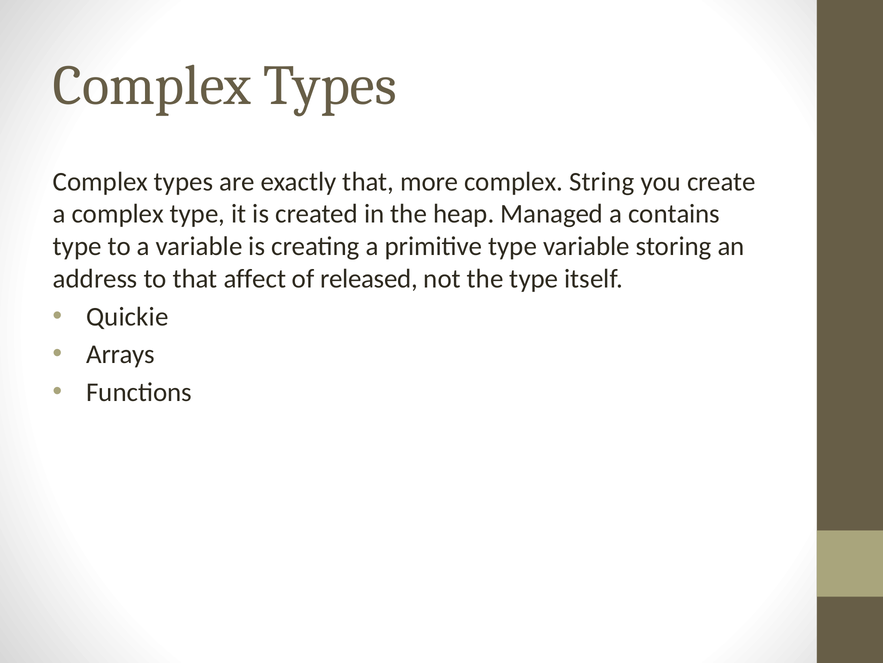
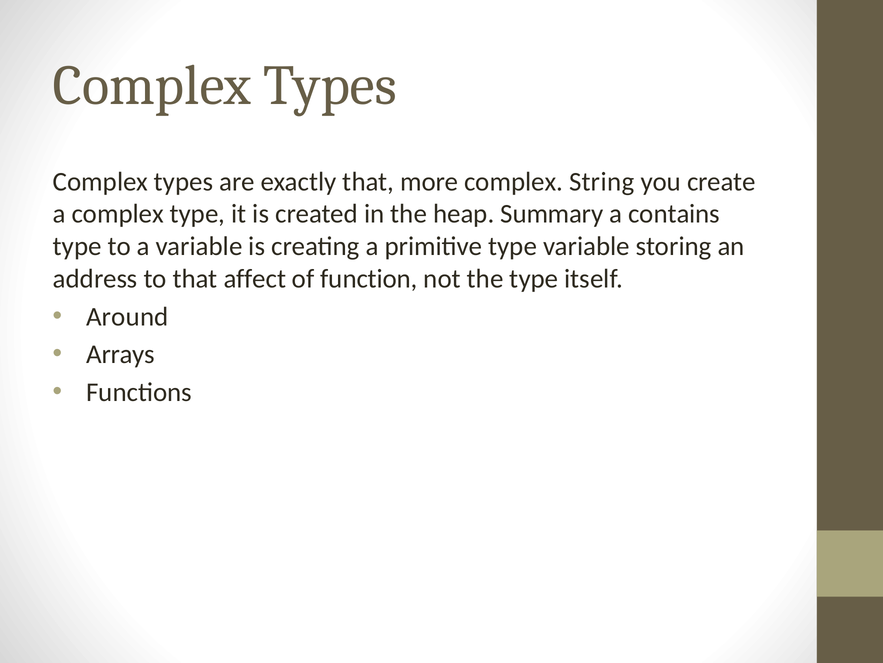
Managed: Managed -> Summary (552, 214)
released: released -> function (369, 279)
Quickie: Quickie -> Around (127, 316)
